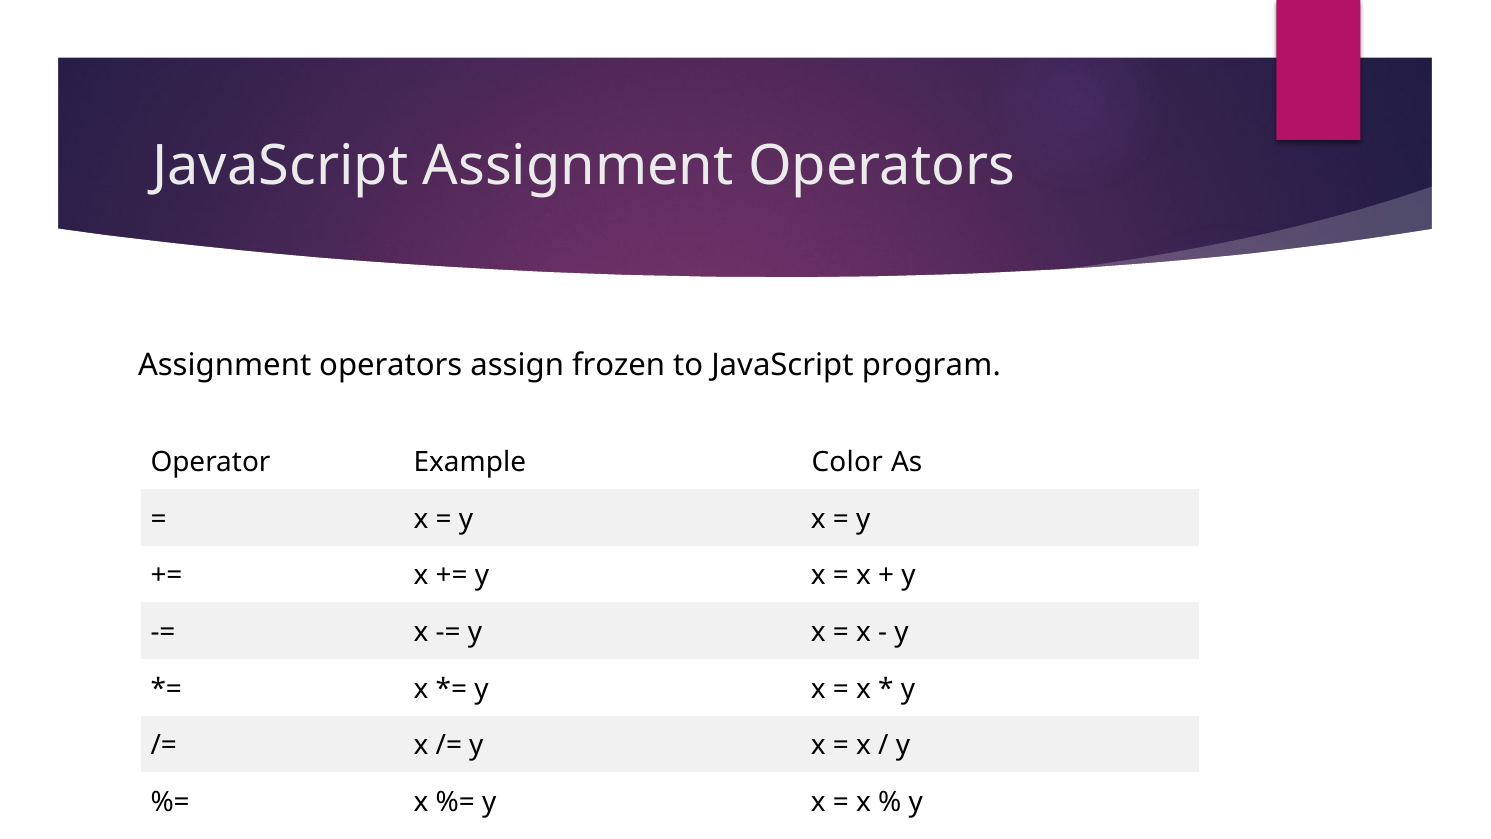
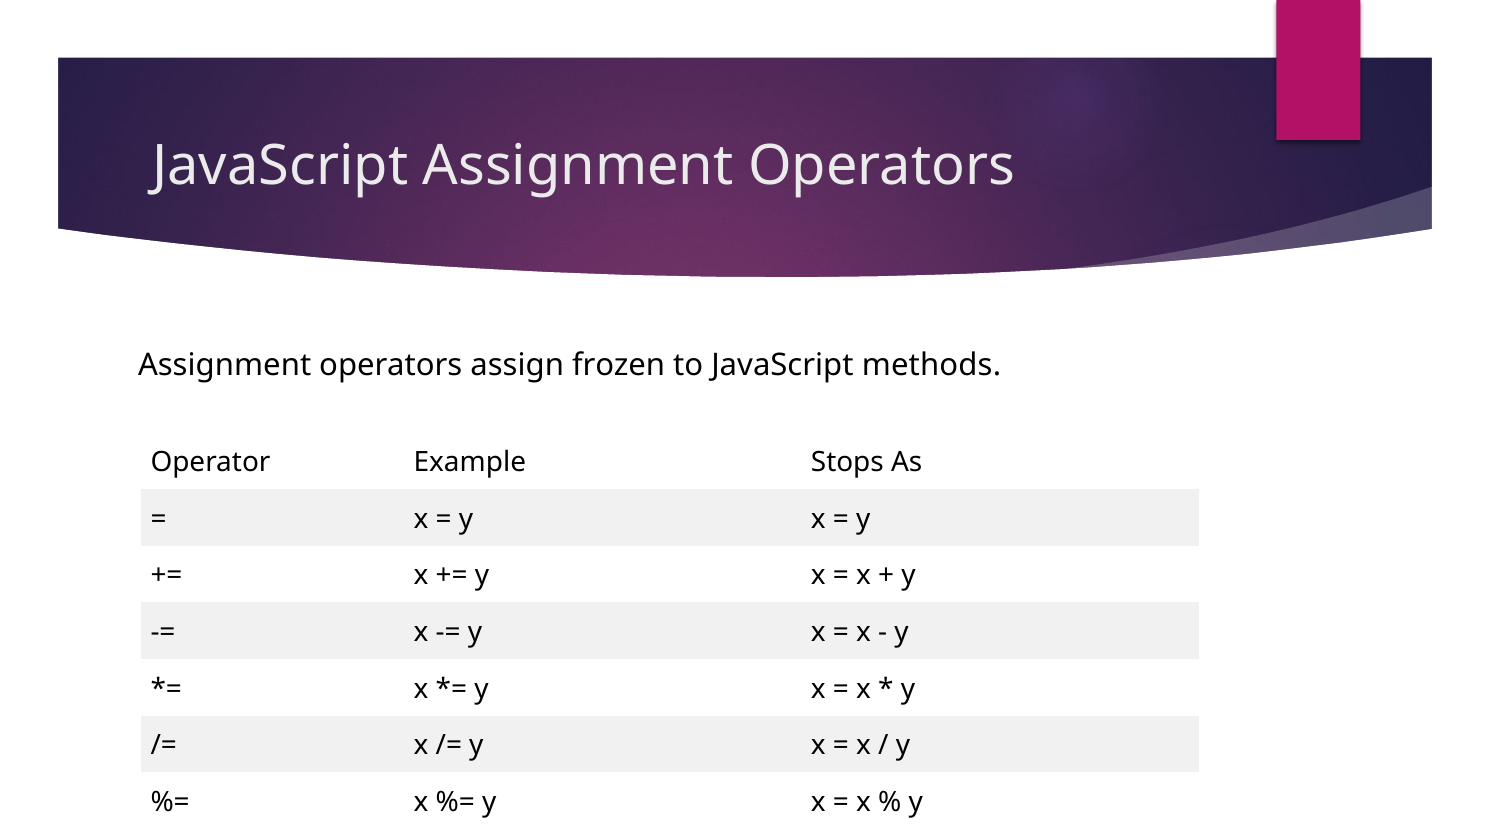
program: program -> methods (931, 365)
Color: Color -> Stops (847, 462)
